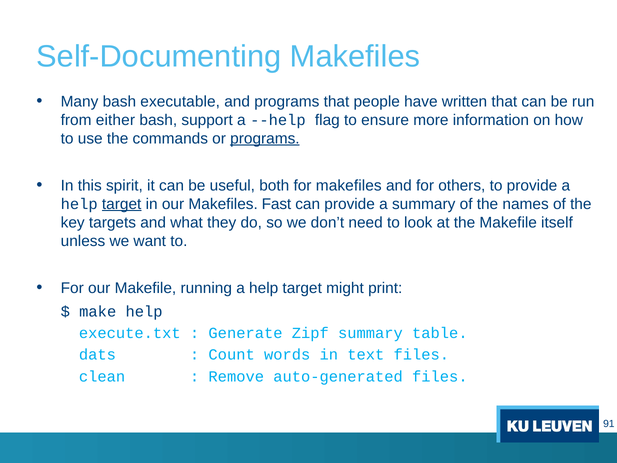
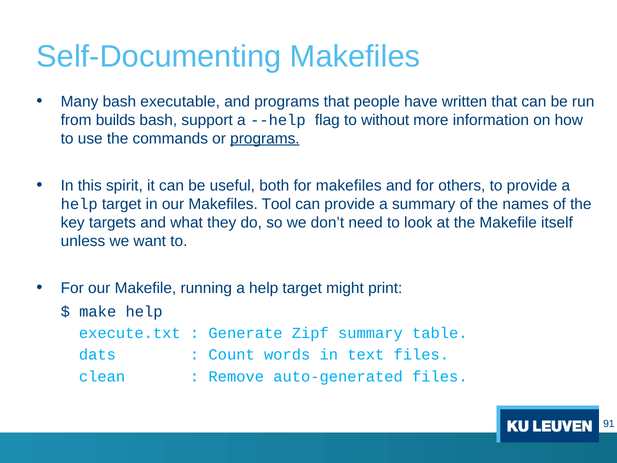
either: either -> builds (116, 120)
ensure: ensure -> without (385, 120)
target underline: present -> none (122, 204)
Fast: Fast -> Tool (276, 204)
